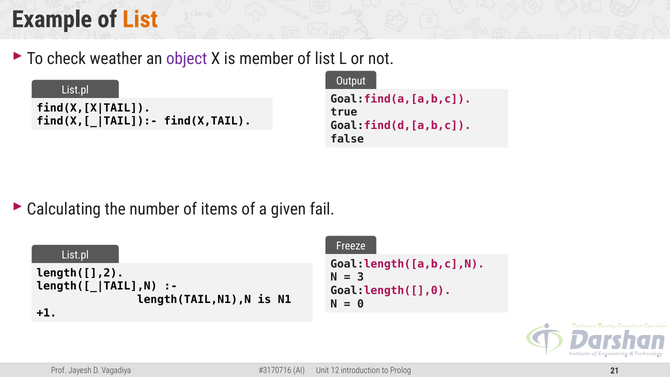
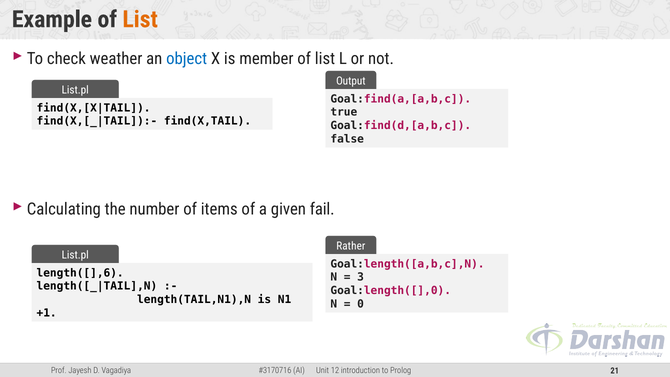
object colour: purple -> blue (187, 59)
Freeze: Freeze -> Rather (351, 246)
length([],2: length([],2 -> length([],6 (80, 273)
